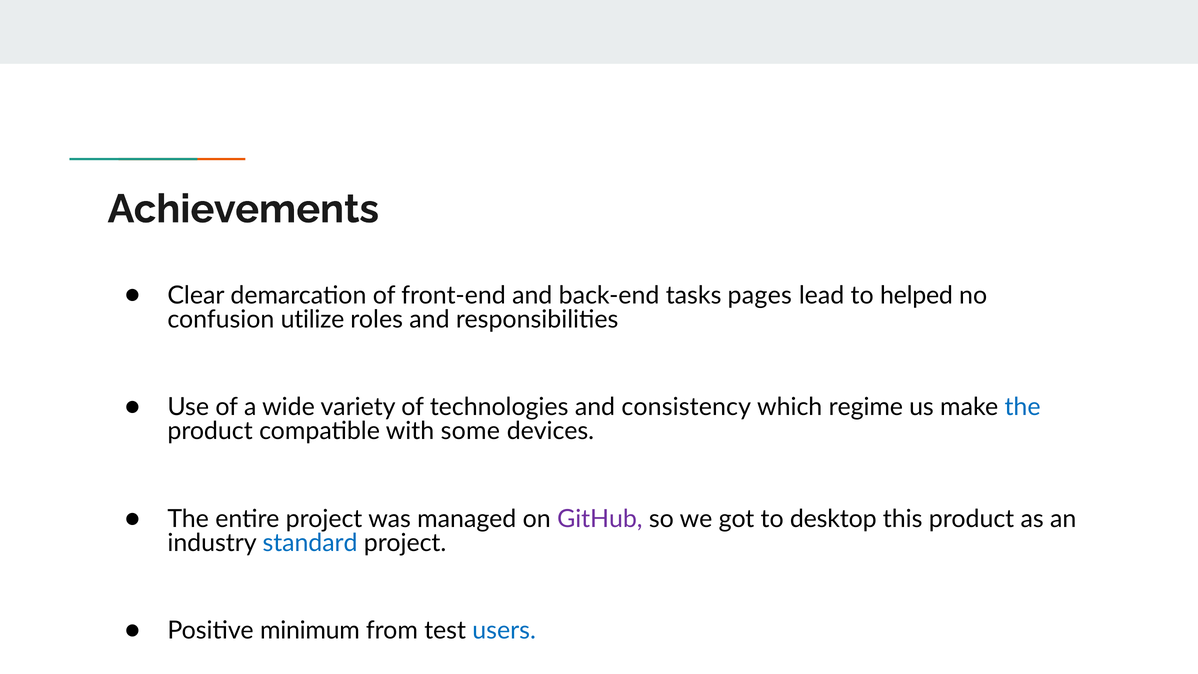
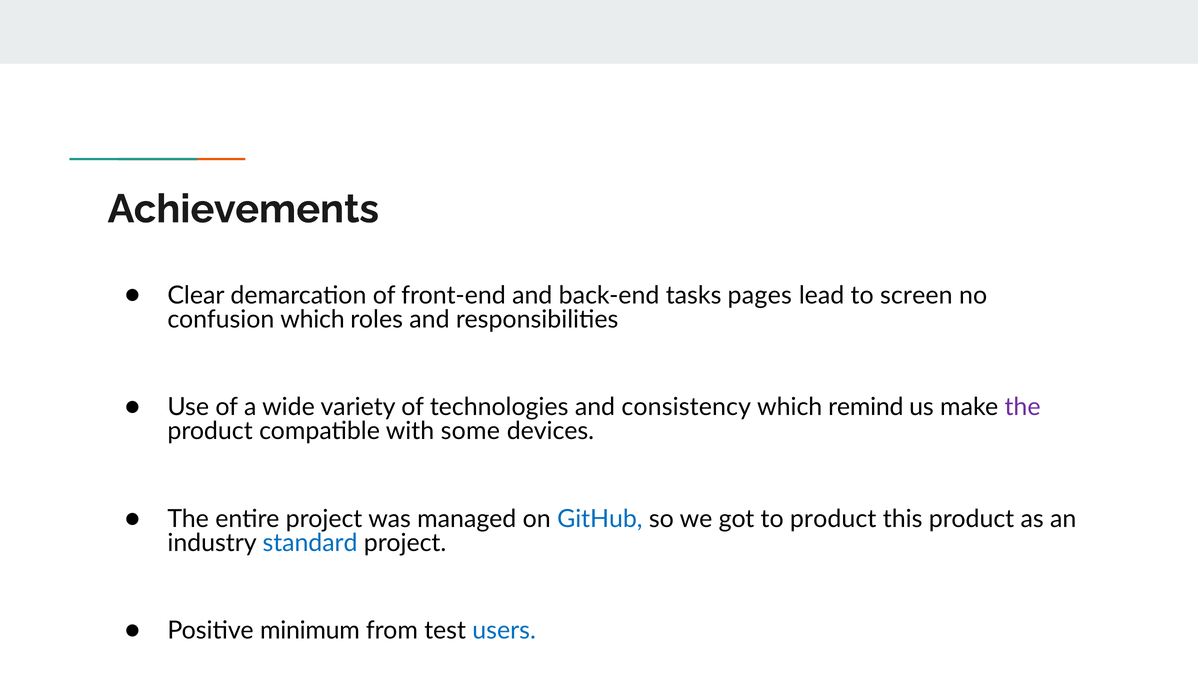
helped: helped -> screen (916, 295)
confusion utilize: utilize -> which (313, 319)
regime: regime -> remind (866, 407)
the colour: blue -> purple (1023, 407)
GitHub colour: purple -> blue (600, 519)
to desktop: desktop -> product (833, 519)
